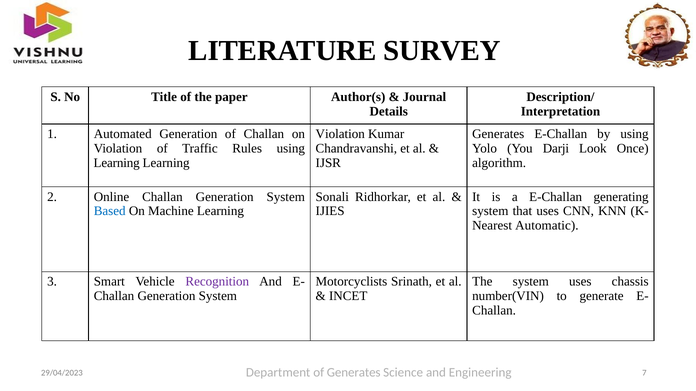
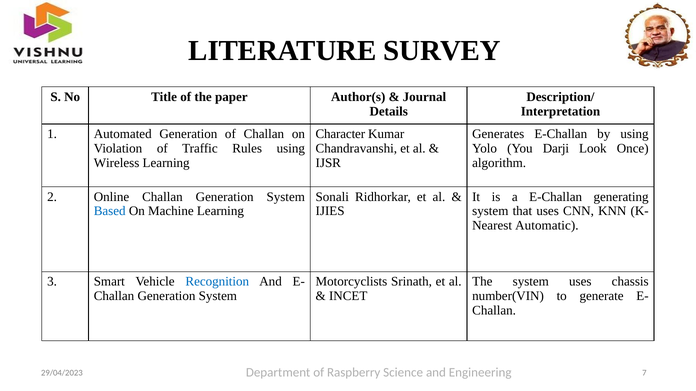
Violation: Violation -> Character (340, 134)
Learning: Learning -> Wireless (117, 163)
Recognition colour: purple -> blue (217, 282)
of Generates: Generates -> Raspberry (354, 373)
